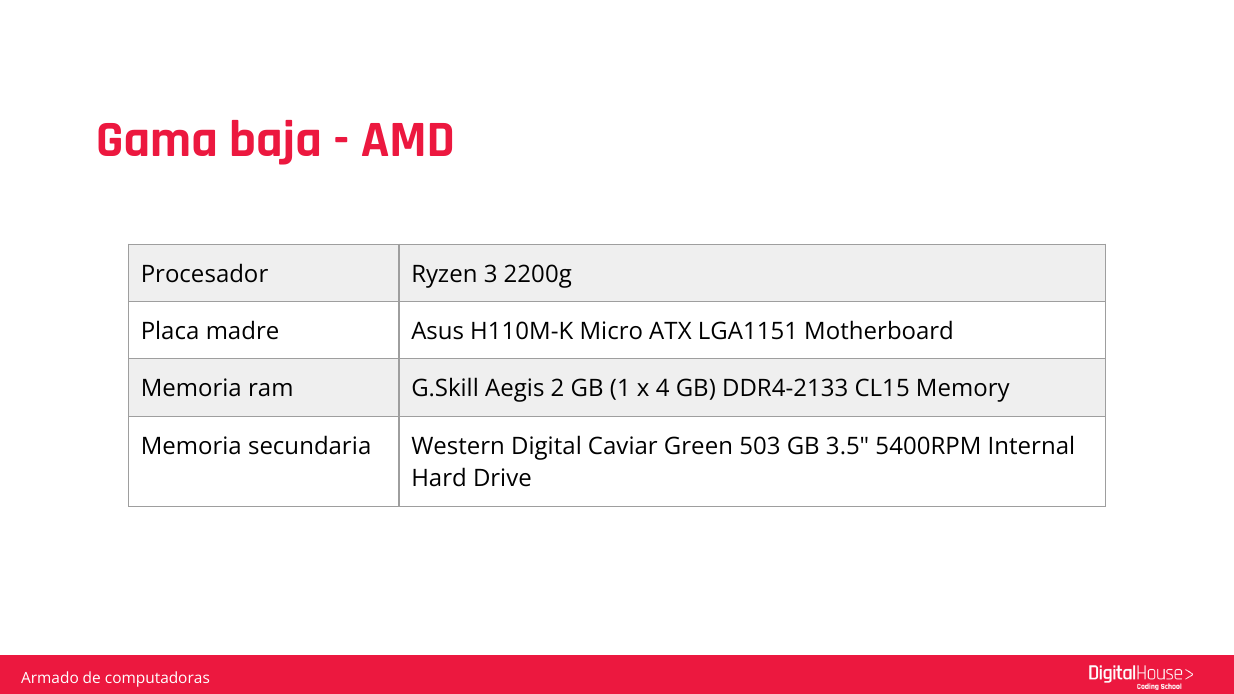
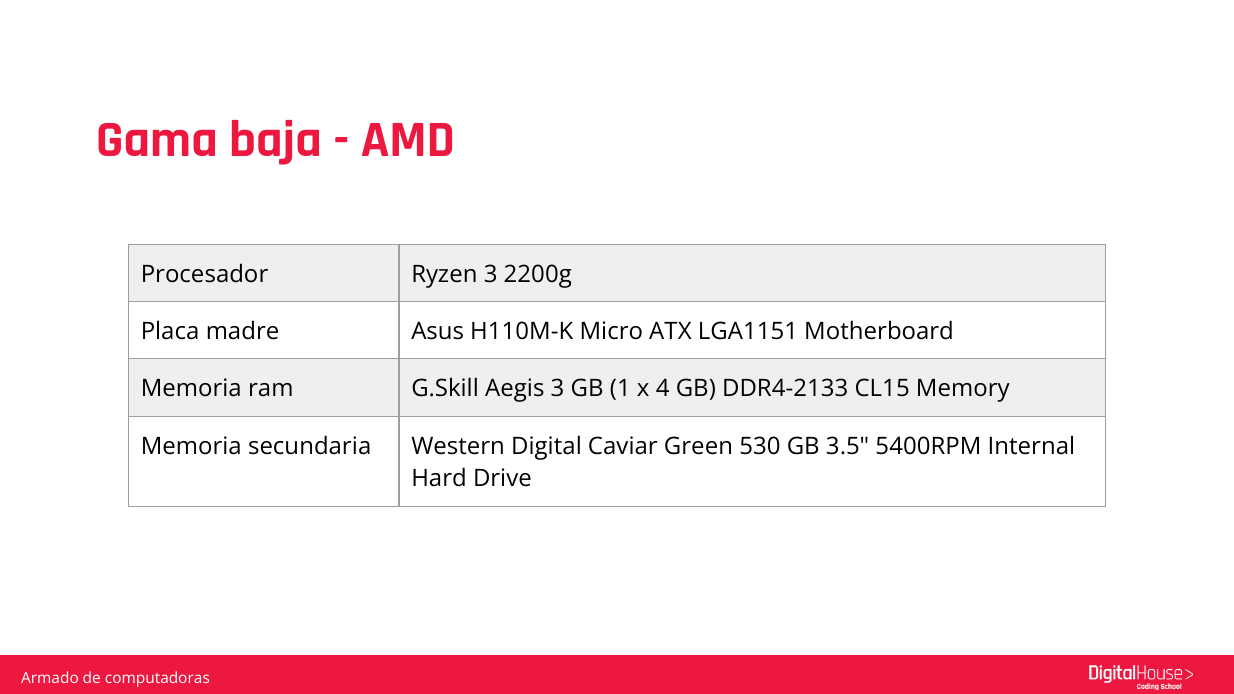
Aegis 2: 2 -> 3 (558, 389)
503: 503 -> 530 (760, 446)
